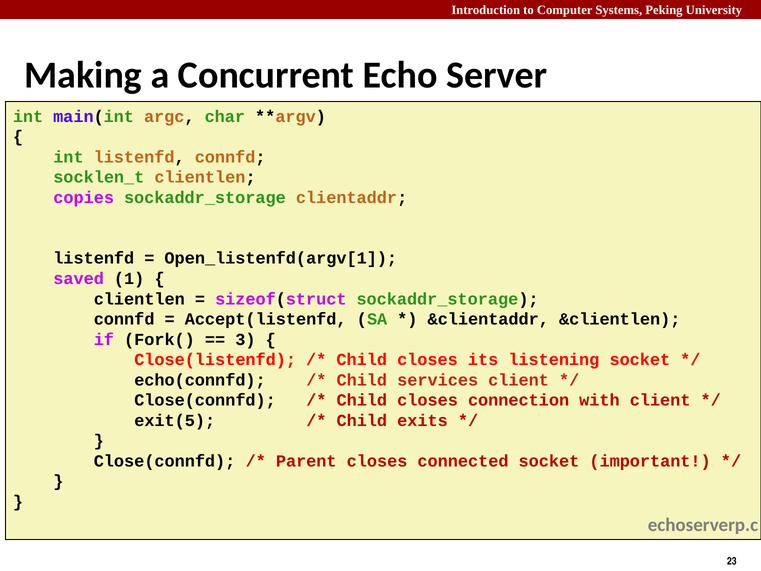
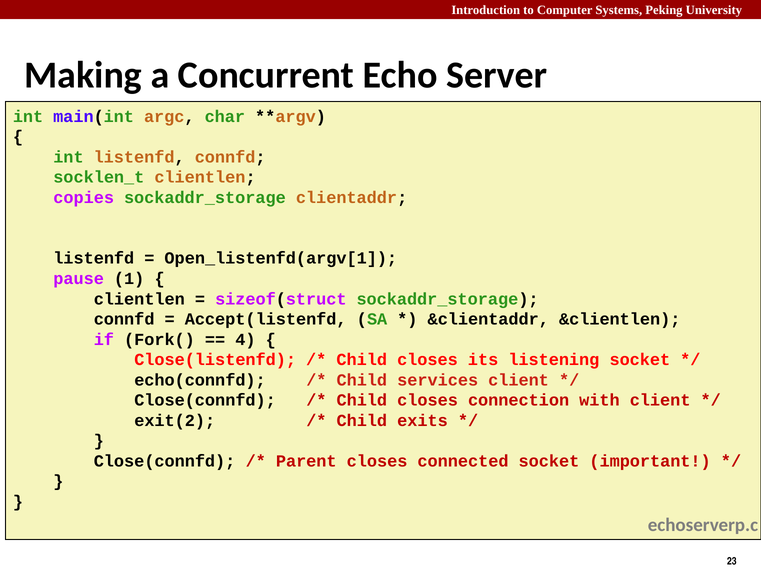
saved: saved -> pause (79, 279)
3: 3 -> 4 (245, 339)
exit(5: exit(5 -> exit(2 (175, 420)
